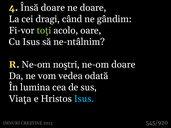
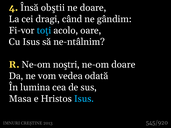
Însă doare: doare -> obştii (53, 8)
toţi colour: light green -> light blue (44, 31)
Viaţa: Viaţa -> Masa (20, 99)
